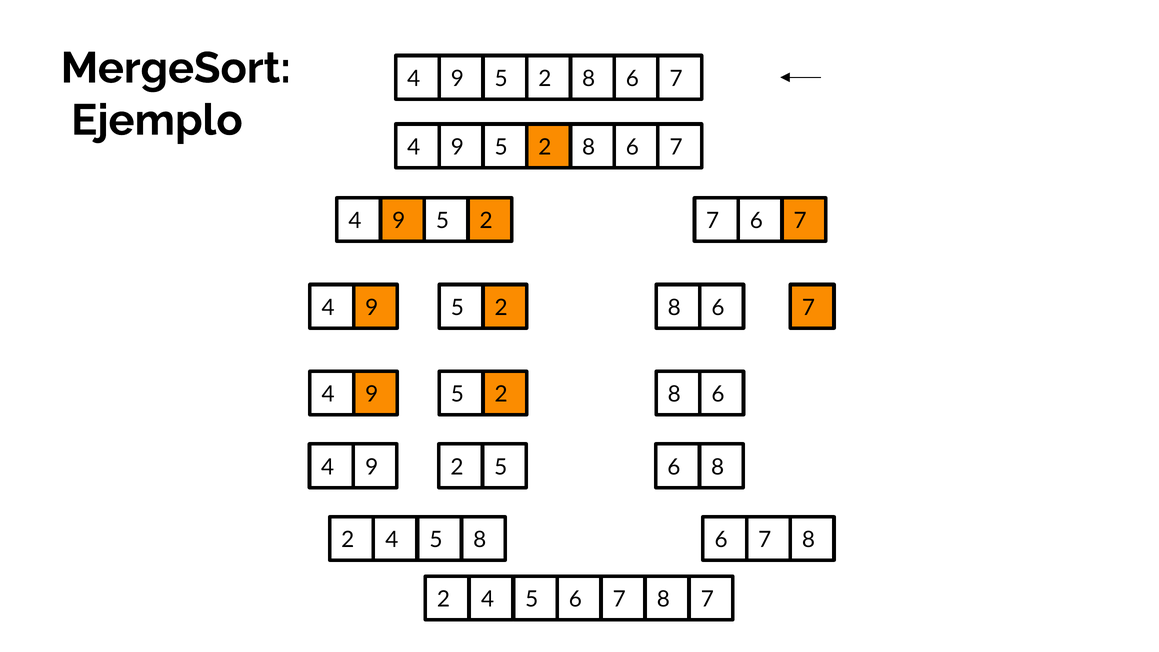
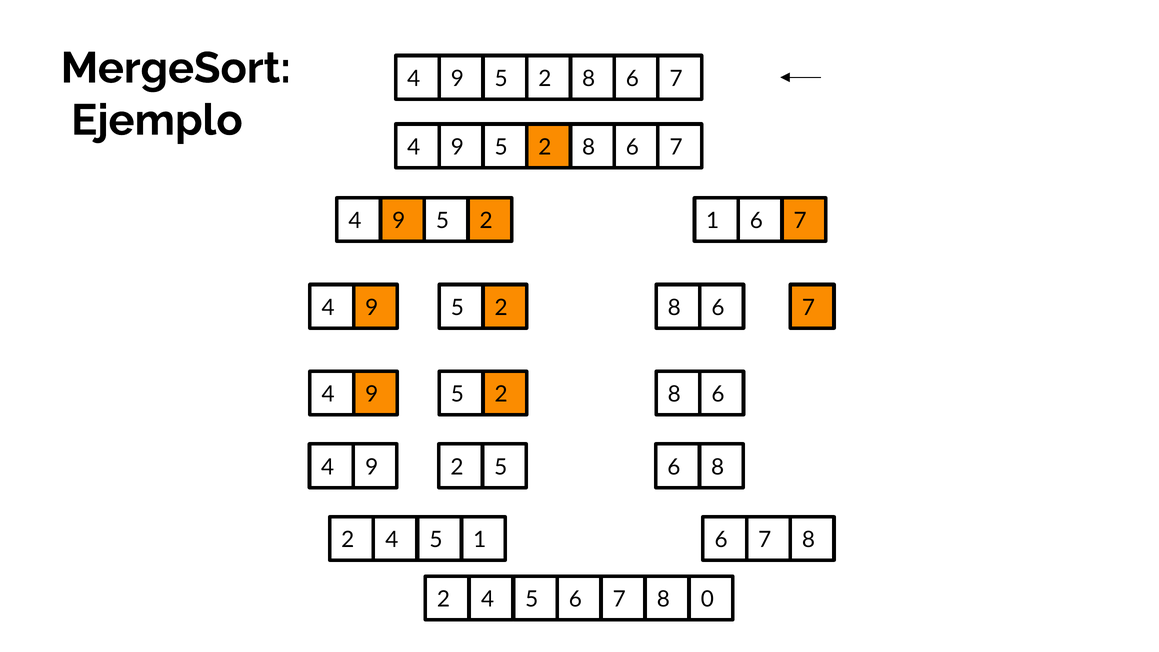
7: 7 -> 1 (713, 221)
5 8: 8 -> 1 (480, 540)
5 7: 7 -> 0 (707, 599)
